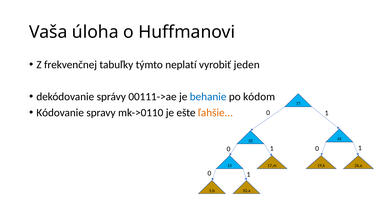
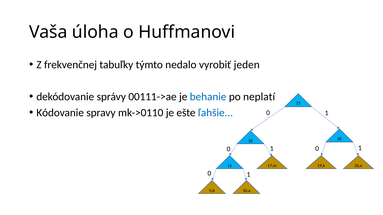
neplatí: neplatí -> nedalo (181, 65)
kódom: kódom -> neplatí (259, 97)
ľahšie colour: orange -> blue (216, 113)
